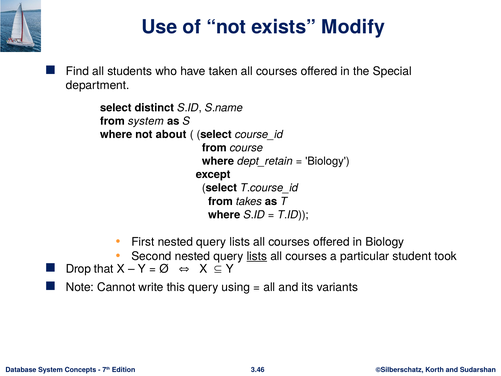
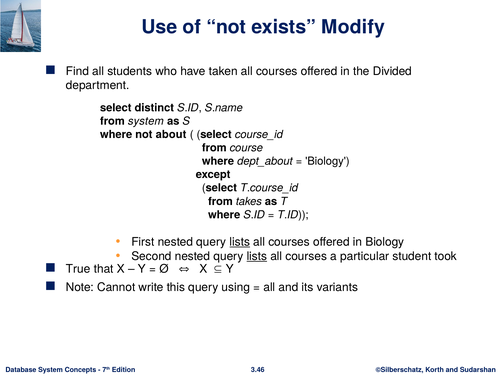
Special: Special -> Divided (392, 71)
dept_retain: dept_retain -> dept_about (265, 161)
lists underline: none -> present (240, 242)
Drop: Drop -> True (78, 269)
